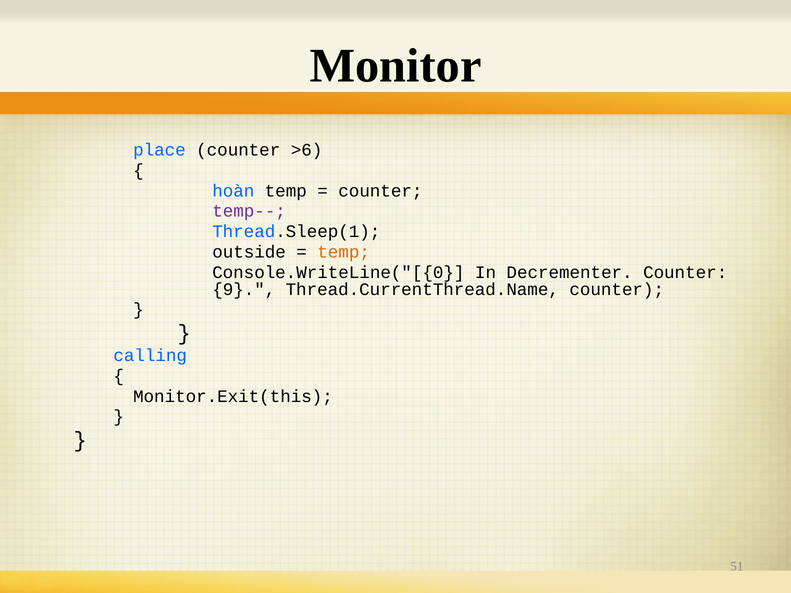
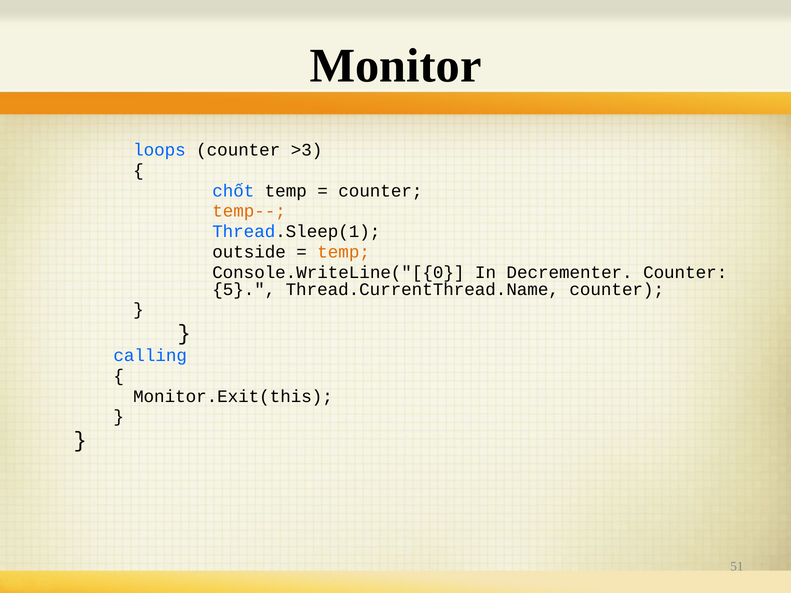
place: place -> loops (159, 150)
>6: >6 -> >3 (307, 150)
hoàn: hoàn -> chốt (233, 191)
temp-- colour: purple -> orange (249, 211)
9: 9 -> 5 (244, 289)
